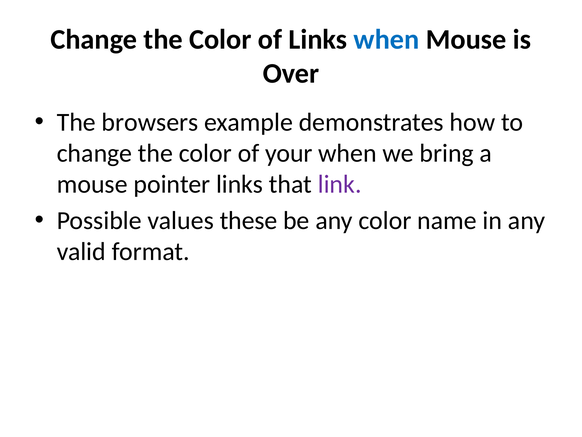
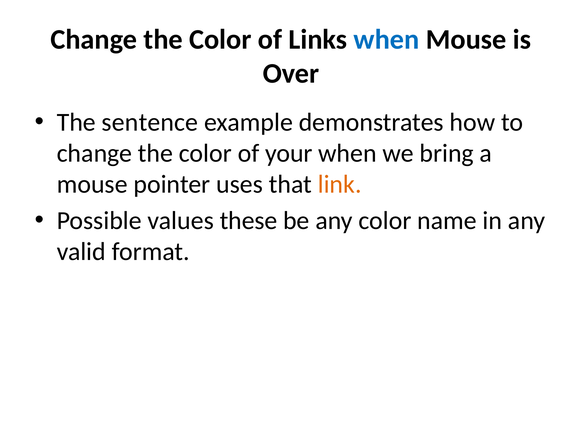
browsers: browsers -> sentence (150, 122)
pointer links: links -> uses (240, 184)
link colour: purple -> orange (340, 184)
